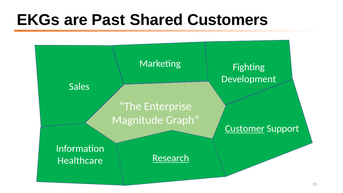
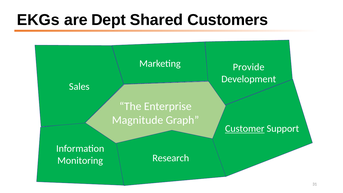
Past: Past -> Dept (109, 20)
Fighting: Fighting -> Provide (249, 67)
Research underline: present -> none (171, 158)
Healthcare: Healthcare -> Monitoring (80, 161)
